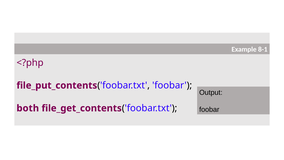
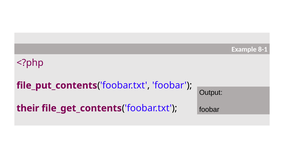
both: both -> their (28, 108)
